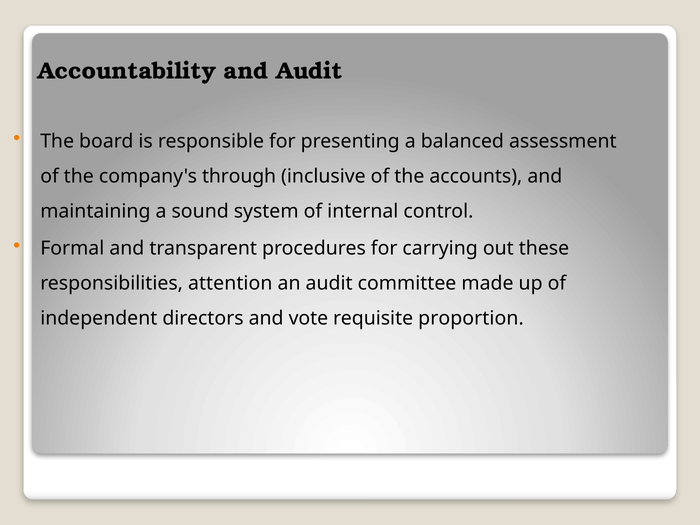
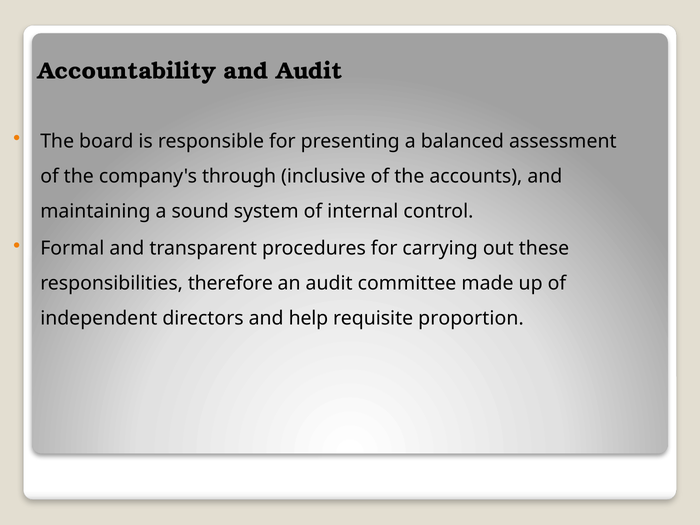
attention: attention -> therefore (230, 284)
vote: vote -> help (308, 319)
